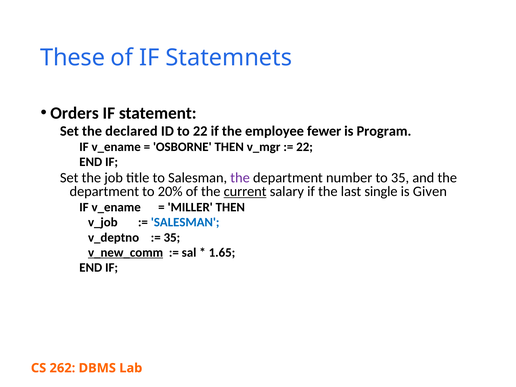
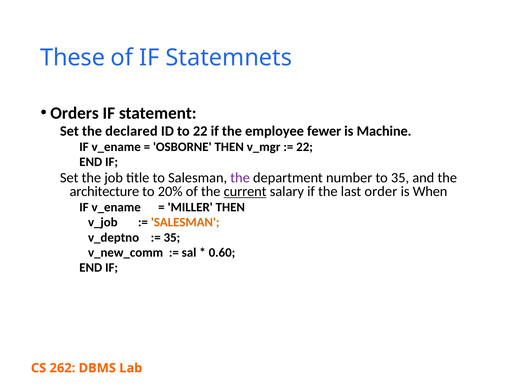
Program: Program -> Machine (384, 131)
department: department -> architecture (104, 191)
single: single -> order (381, 191)
Given: Given -> When (430, 191)
SALESMAN colour: blue -> orange (185, 222)
v_new_comm underline: present -> none (126, 253)
1.65: 1.65 -> 0.60 (222, 253)
